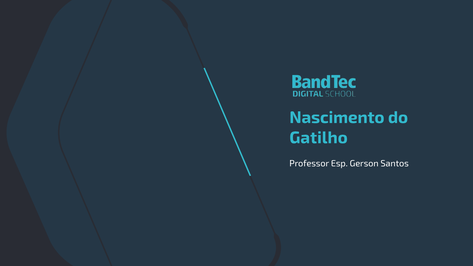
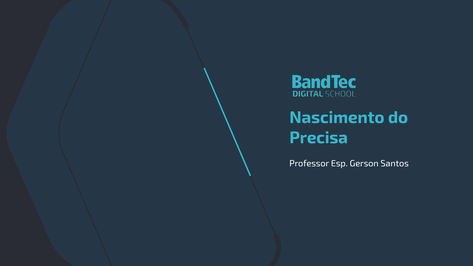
Gatilho: Gatilho -> Precisa (319, 138)
